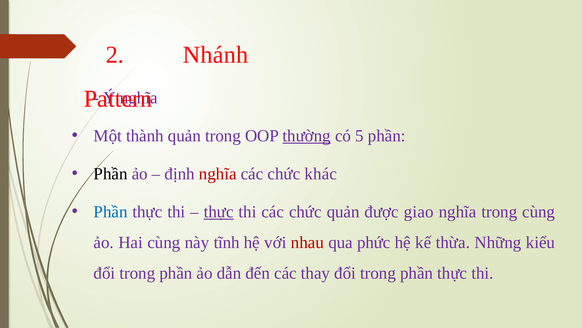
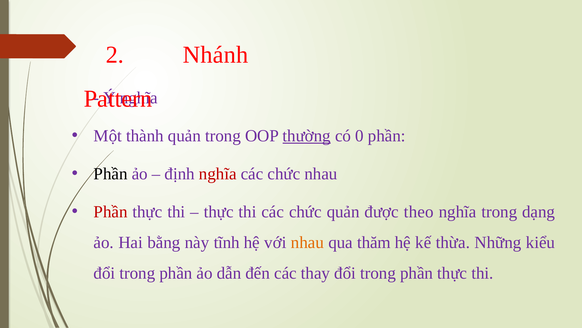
5: 5 -> 0 (359, 136)
chức khác: khác -> nhau (321, 174)
Phần colour: blue -> red (111, 211)
thực underline: present -> none (219, 211)
giao: giao -> theo (419, 211)
trong cùng: cùng -> dạng (539, 211)
Hai cùng: cùng -> bằng (164, 242)
nhau colour: red -> orange (307, 242)
phức: phức -> thăm (374, 242)
